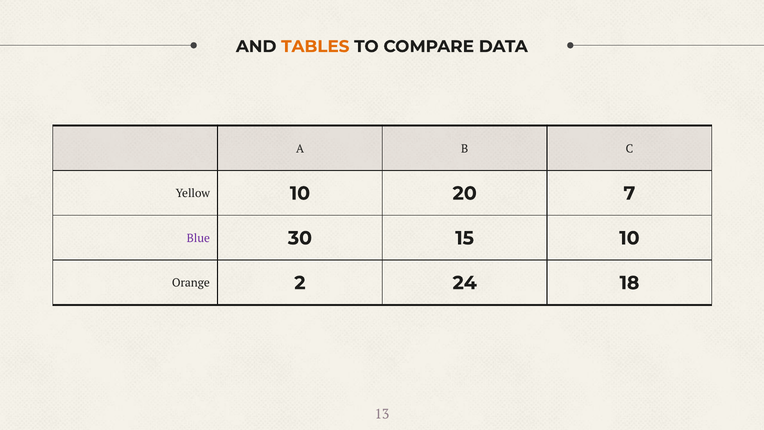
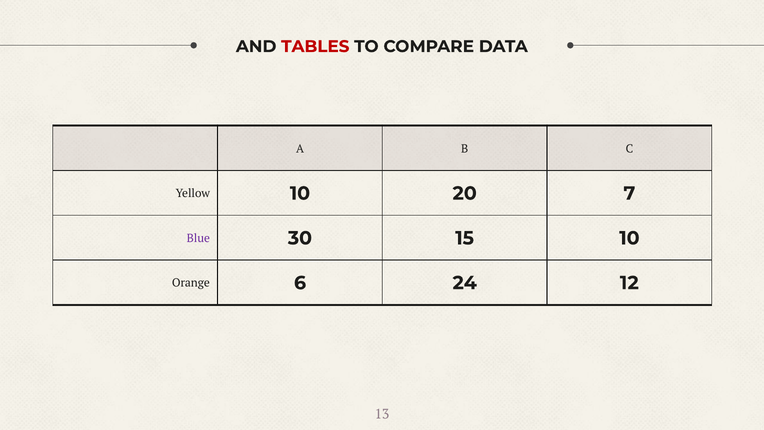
TABLES colour: orange -> red (315, 46)
2: 2 -> 6 (300, 283)
18: 18 -> 12 (629, 283)
